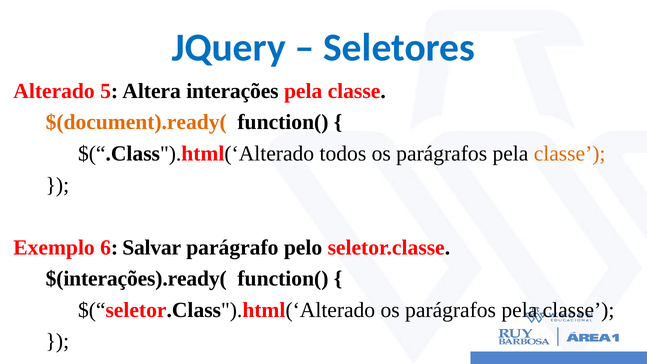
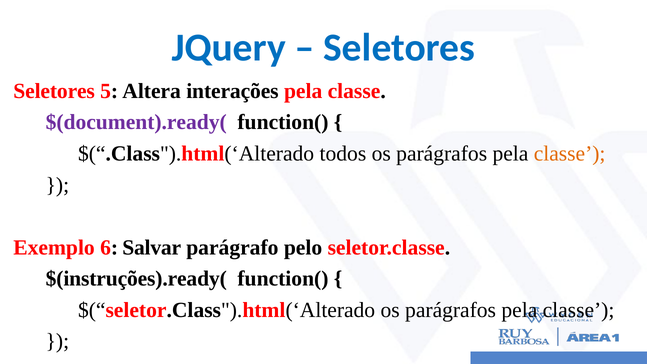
Alterado: Alterado -> Seletores (54, 91)
$(document).ready( colour: orange -> purple (136, 122)
$(interações).ready(: $(interações).ready( -> $(instruções).ready( (136, 279)
